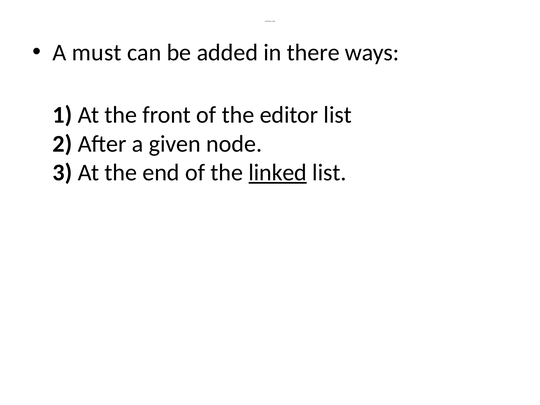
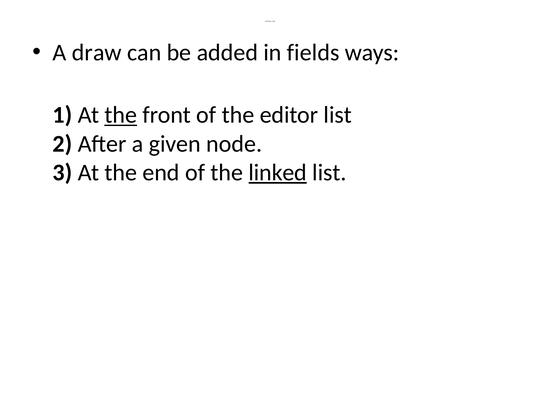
must: must -> draw (97, 53)
there: there -> fields (313, 53)
the underline: none -> present (121, 115)
